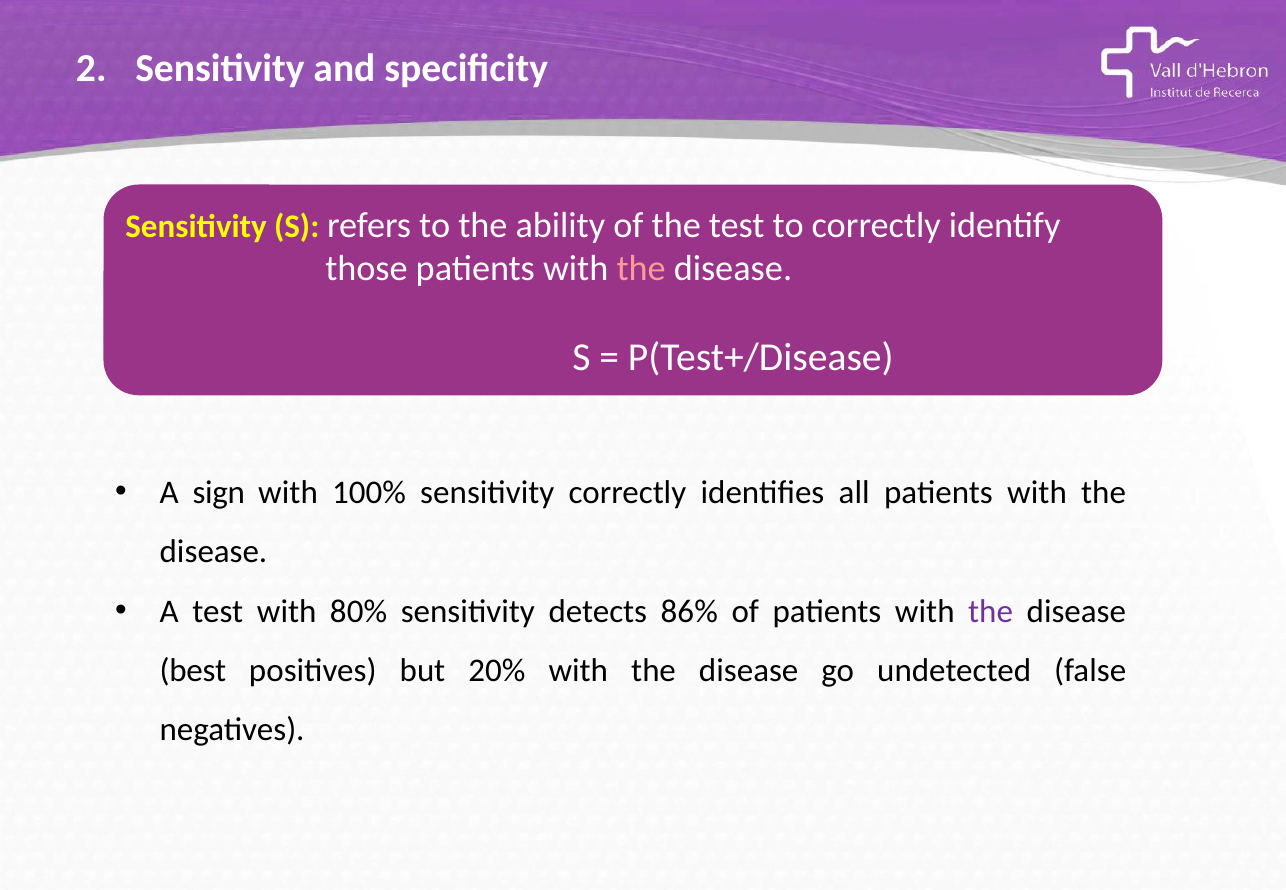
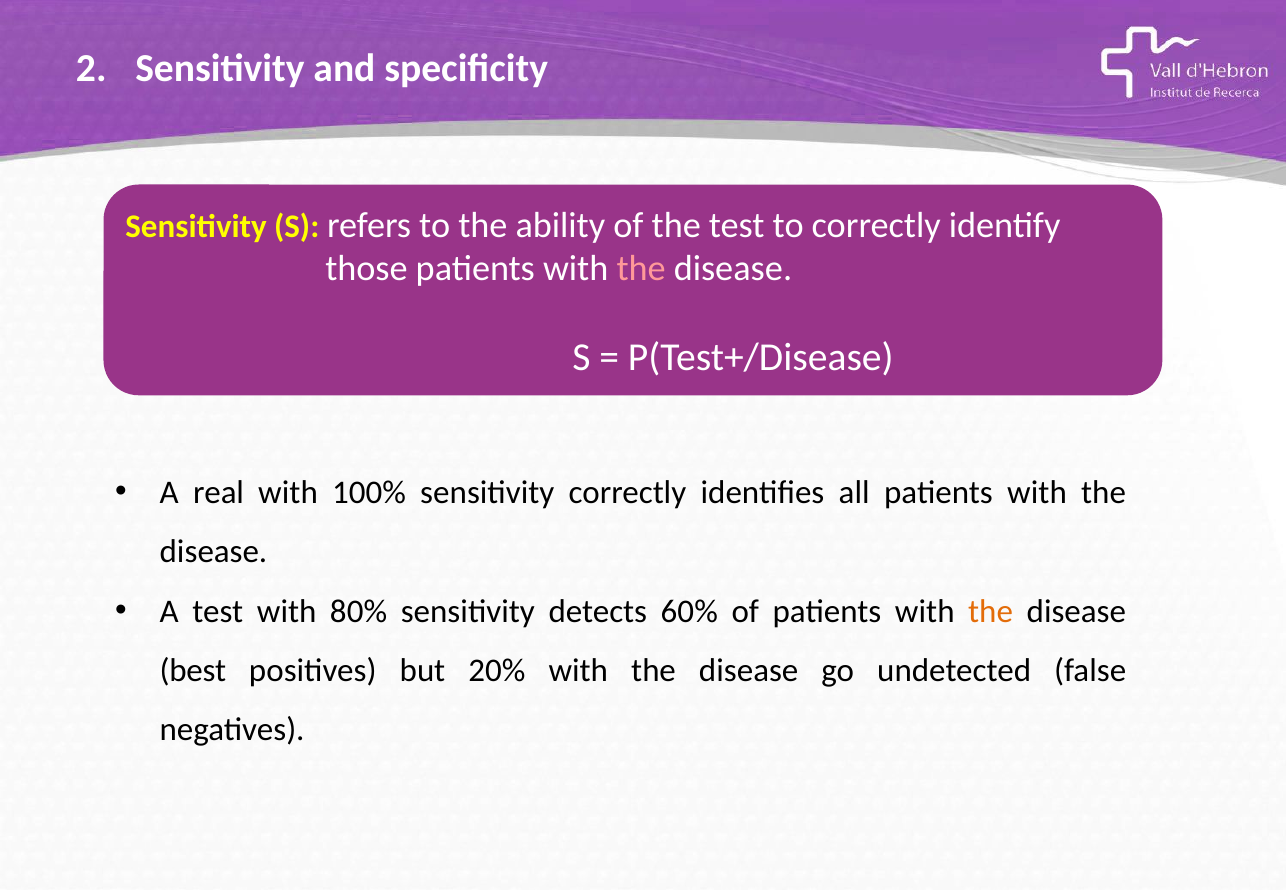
sign: sign -> real (219, 493)
86%: 86% -> 60% (689, 612)
the colour: purple -> orange (991, 612)
